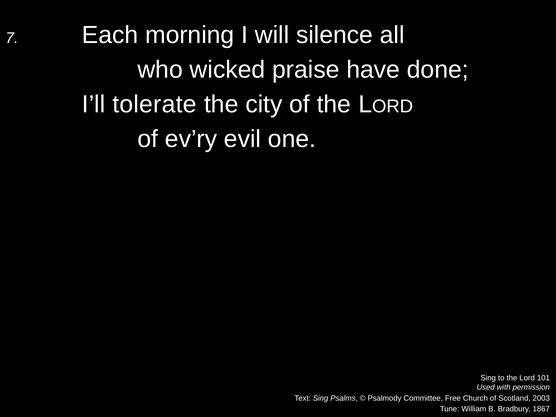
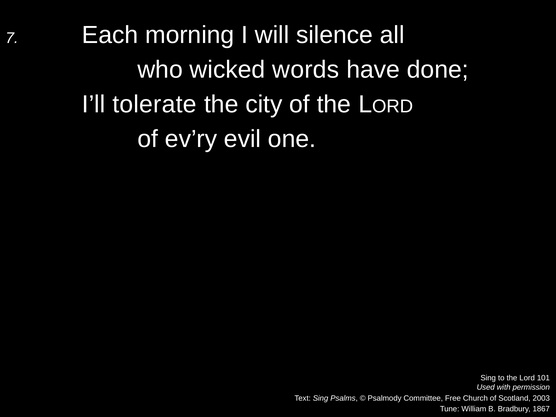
praise: praise -> words (306, 70)
